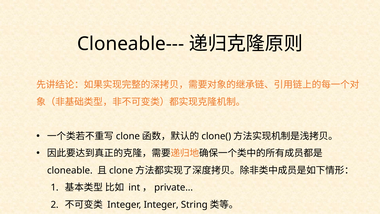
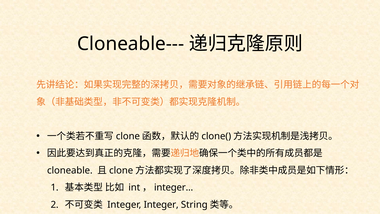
private: private -> integer (174, 187)
